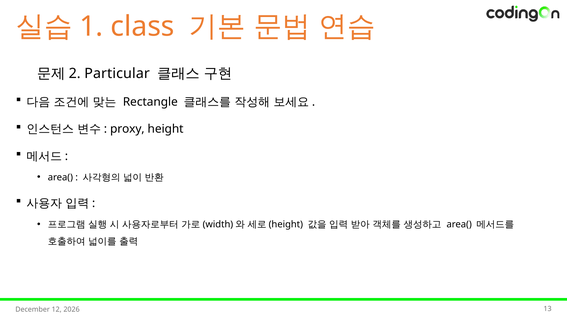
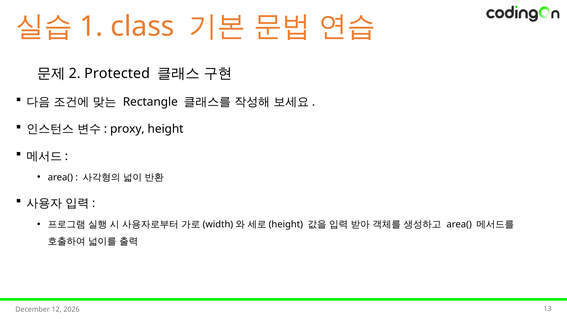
Particular: Particular -> Protected (117, 73)
